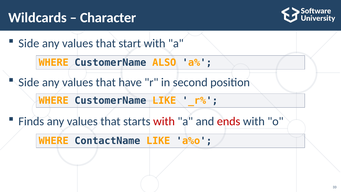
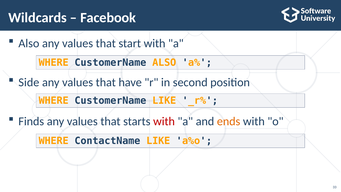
Character: Character -> Facebook (108, 18)
Side: Side -> Also (29, 43)
ends colour: red -> orange (229, 121)
